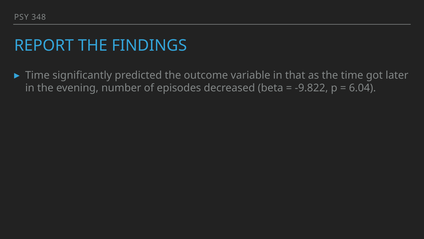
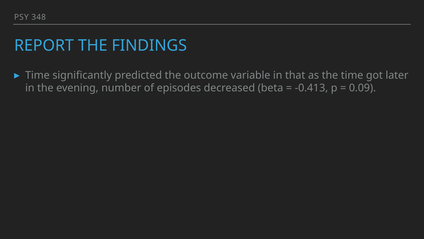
-9.822: -9.822 -> -0.413 (311, 88)
6.04: 6.04 -> 0.09 (362, 88)
